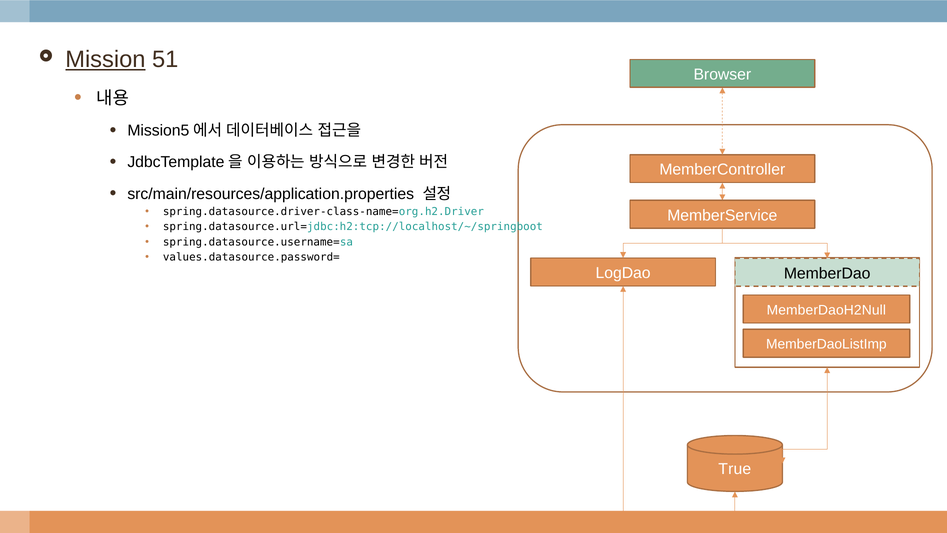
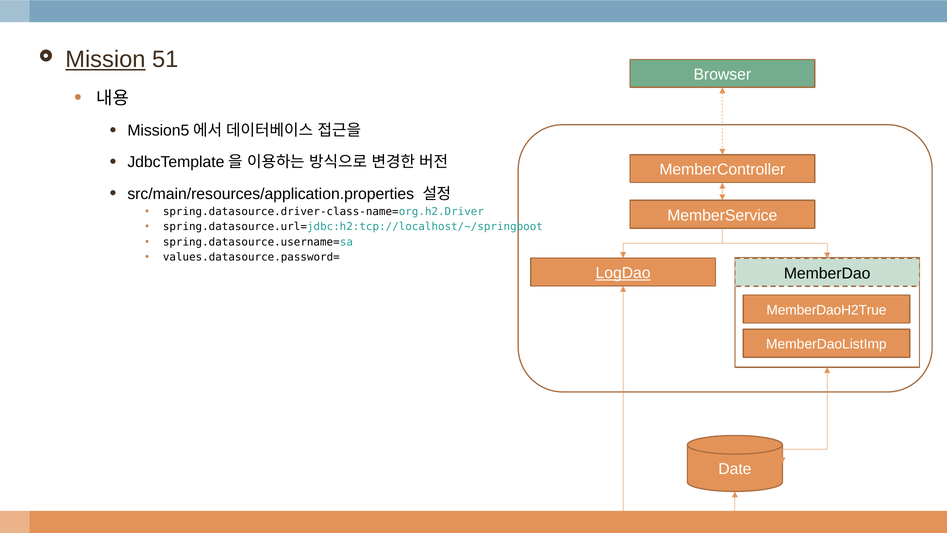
LogDao underline: none -> present (623, 273)
MemberDaoH2Null: MemberDaoH2Null -> MemberDaoH2True (826, 310)
True: True -> Date (735, 469)
